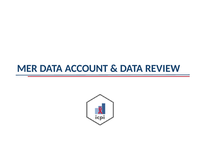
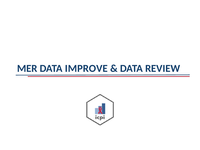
ACCOUNT: ACCOUNT -> IMPROVE (86, 68)
